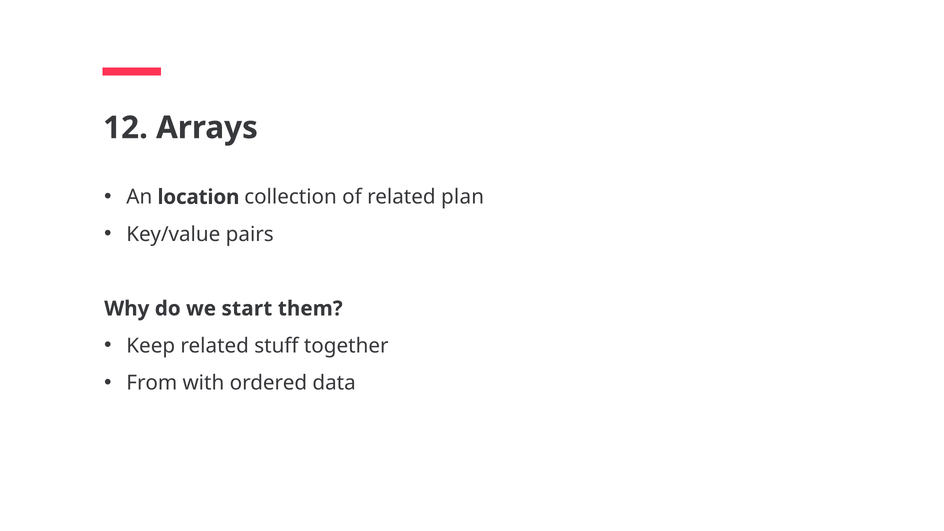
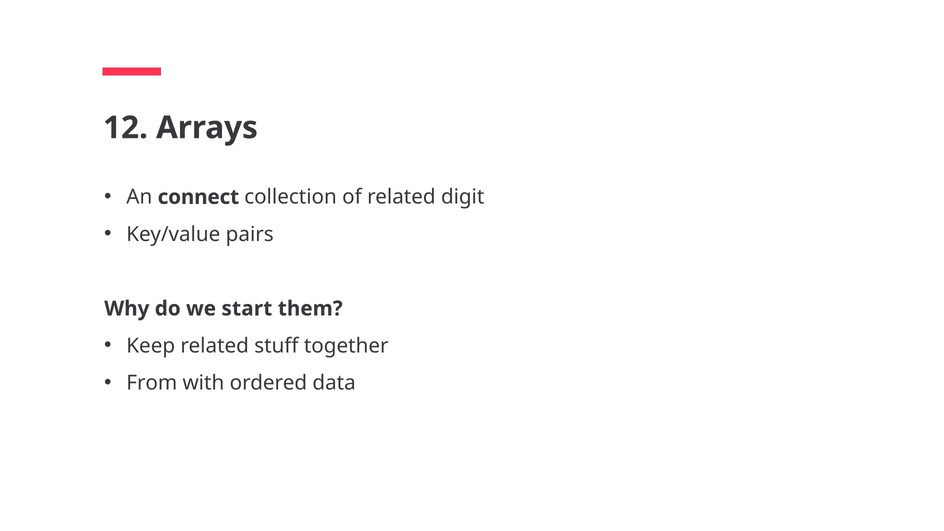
location: location -> connect (198, 197)
plan: plan -> digit (463, 197)
